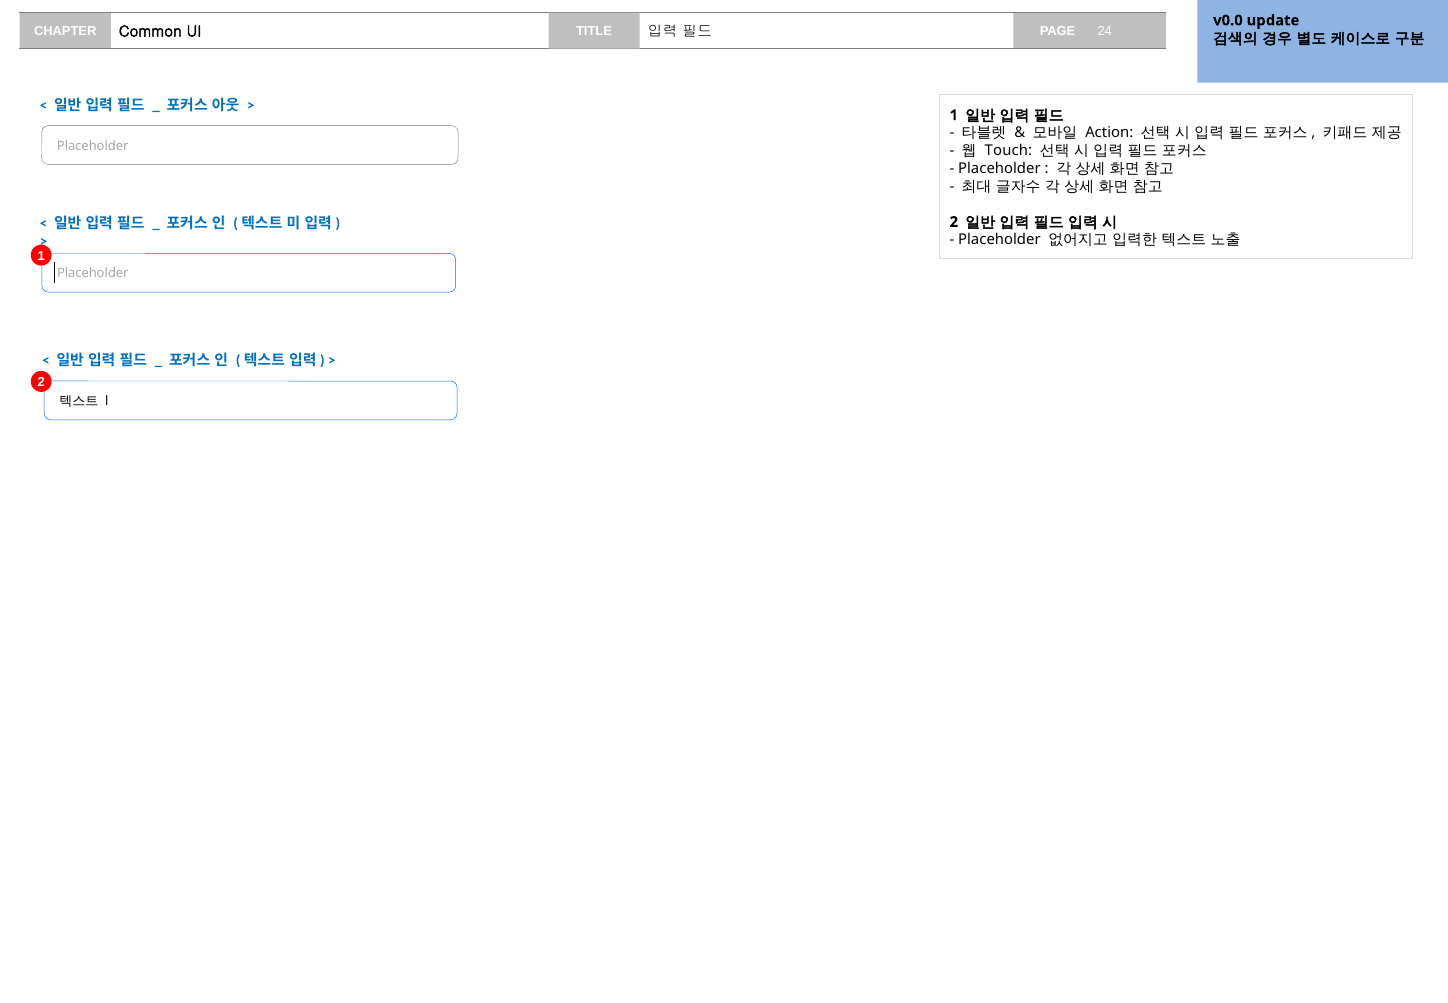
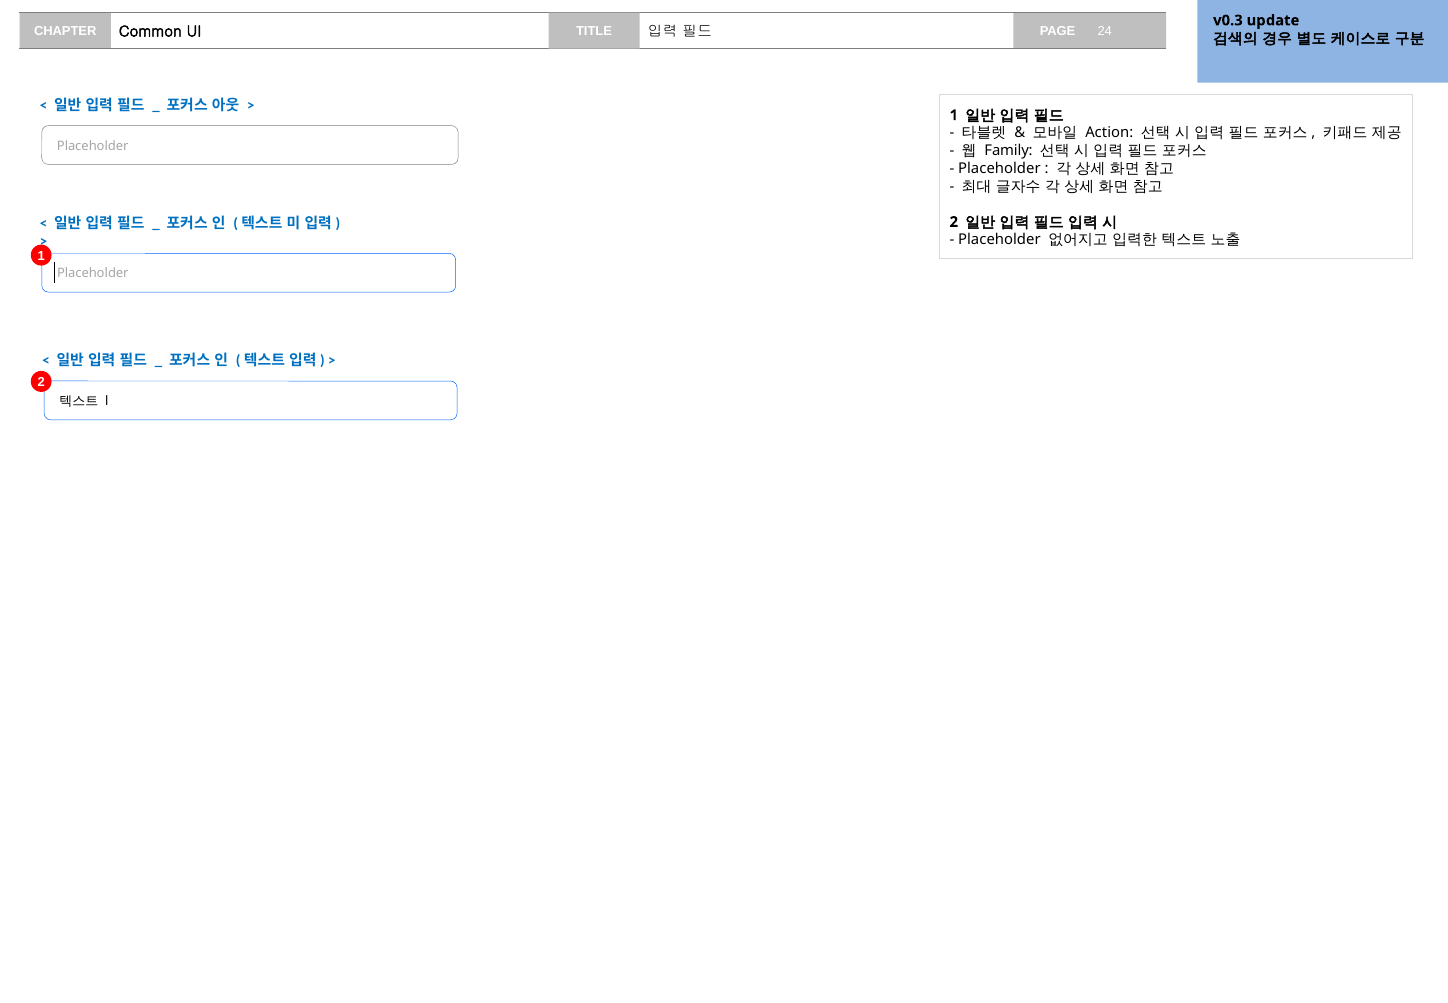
v0.0: v0.0 -> v0.3 (1228, 20)
Touch: Touch -> Family (1009, 151)
